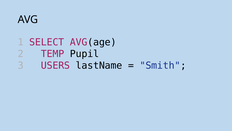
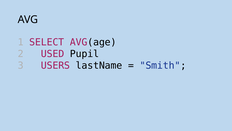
TEMP: TEMP -> USED (53, 54)
